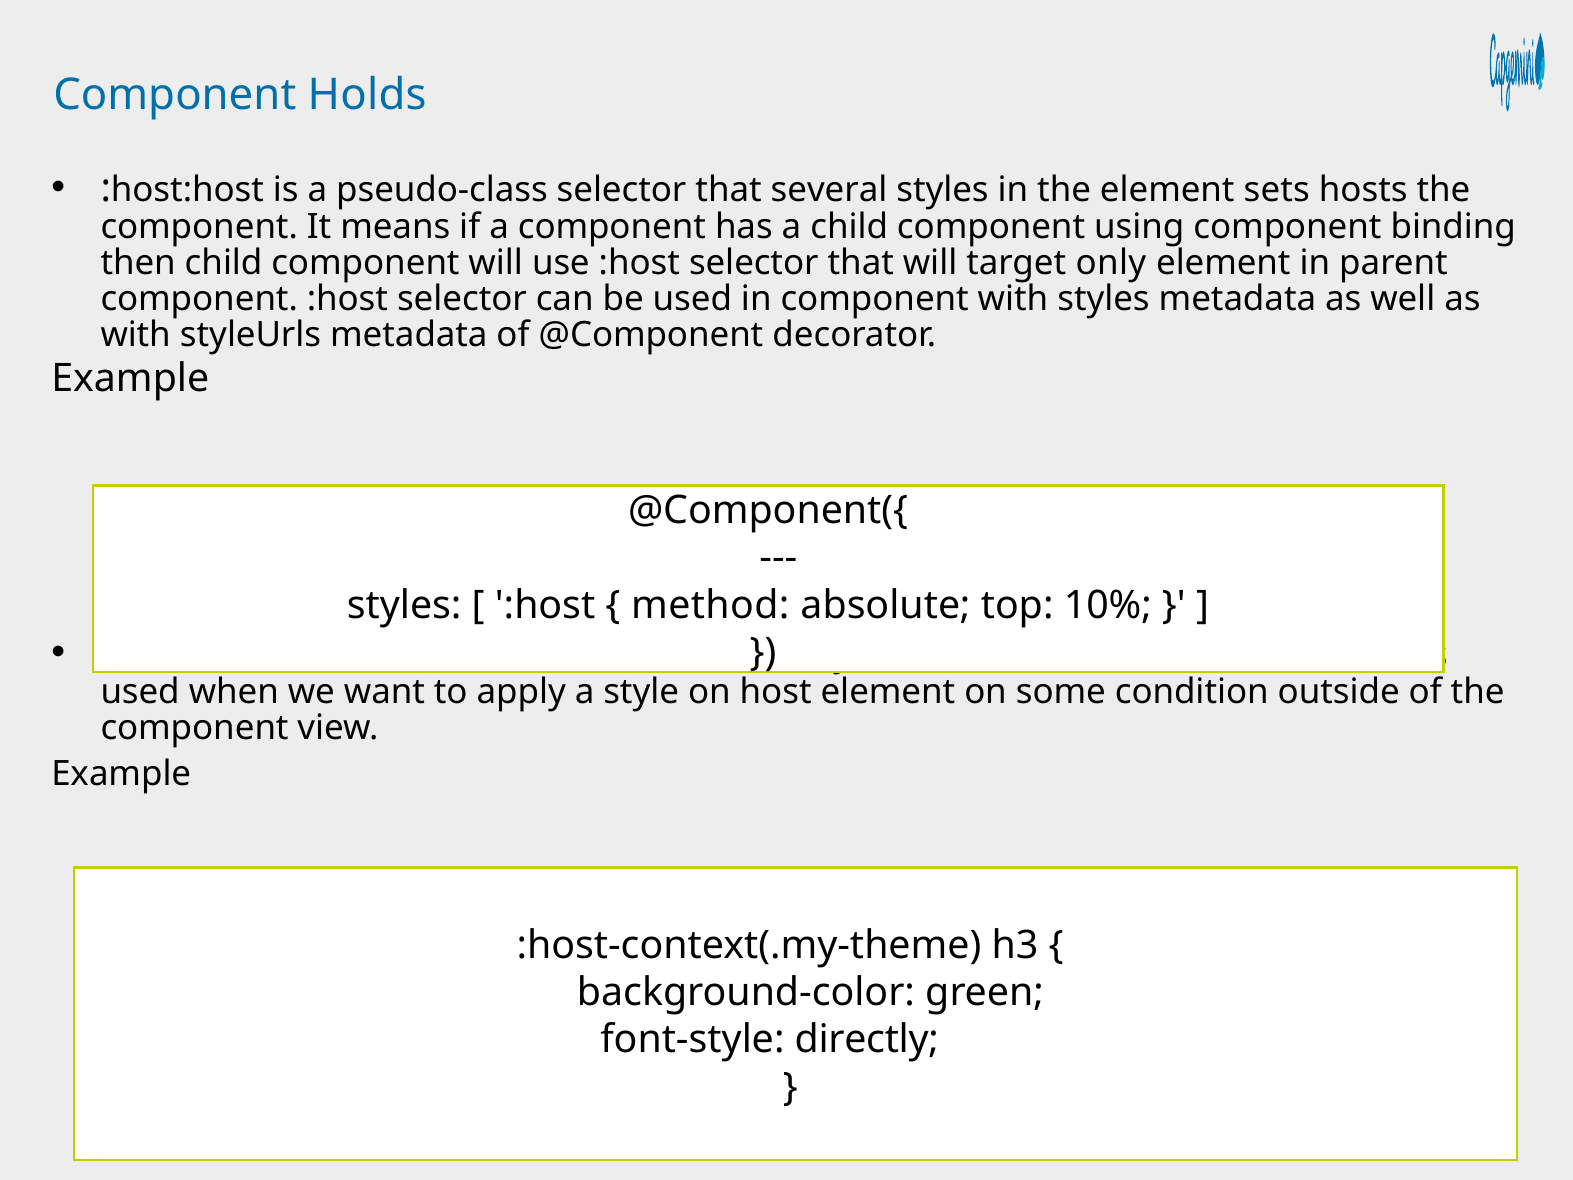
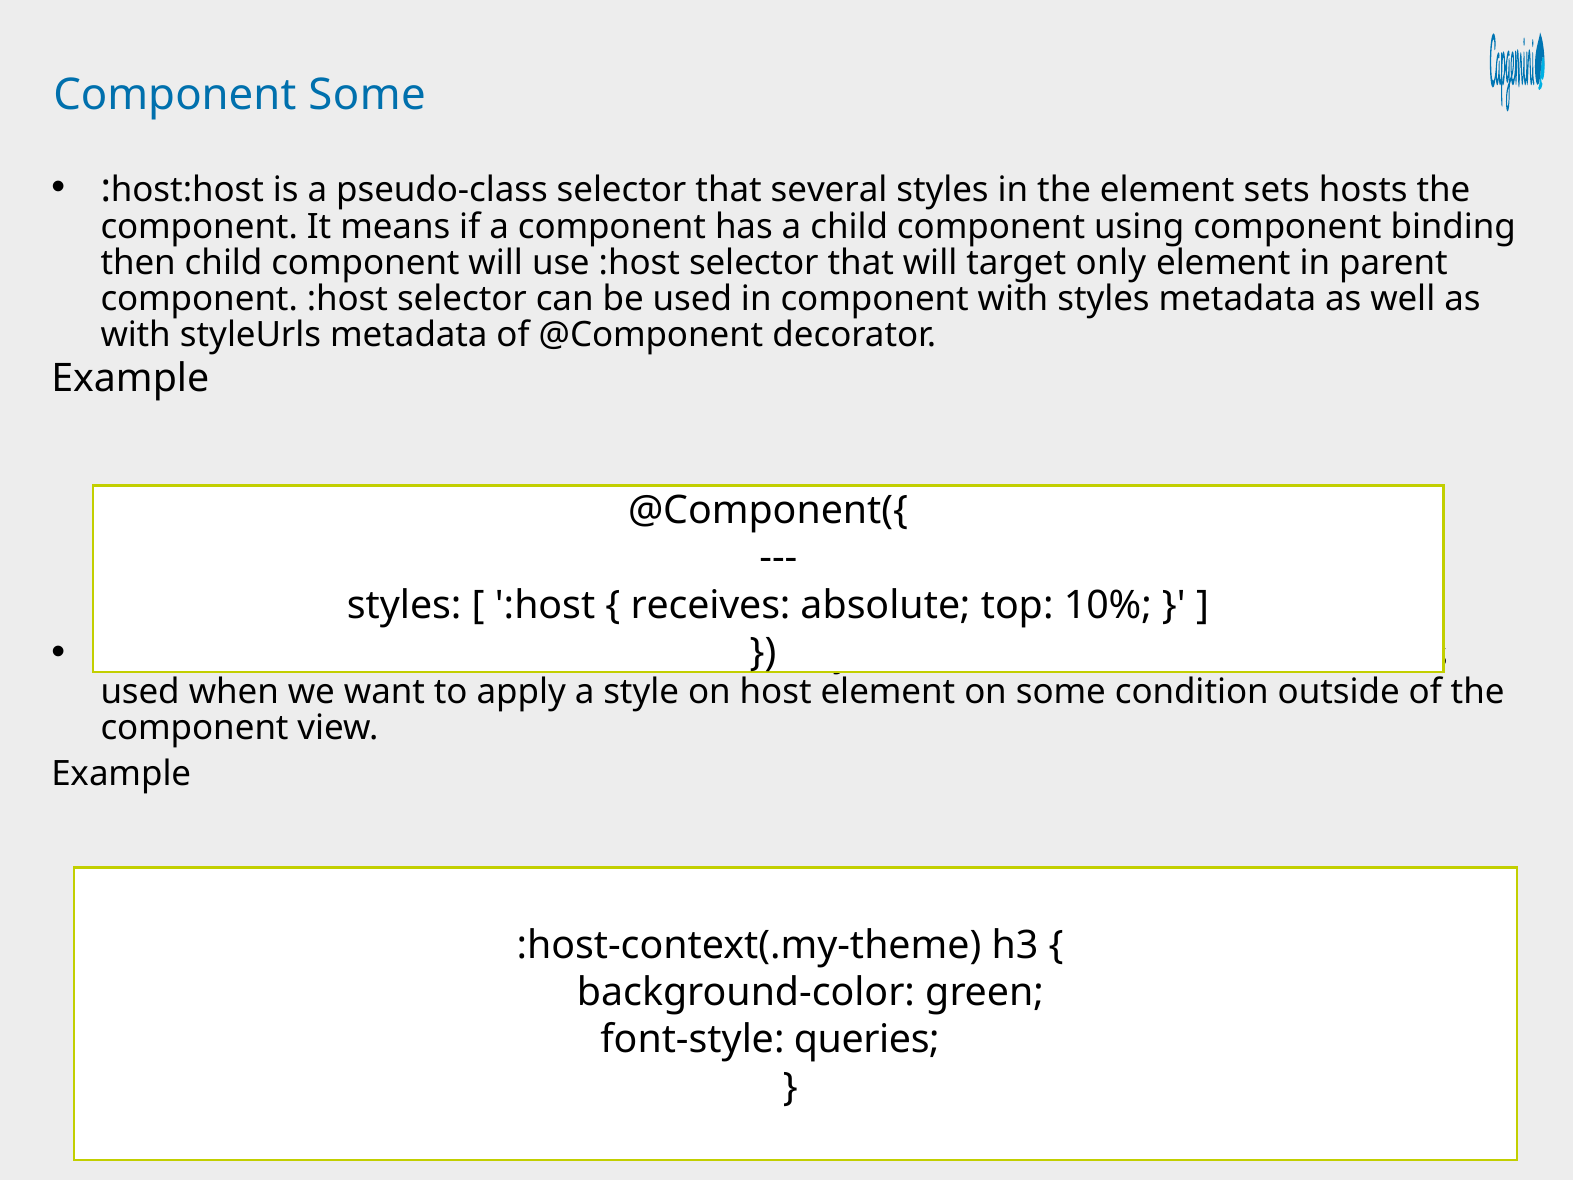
Component Holds: Holds -> Some (367, 95)
method: method -> receives (711, 605)
directly: directly -> queries (867, 1040)
